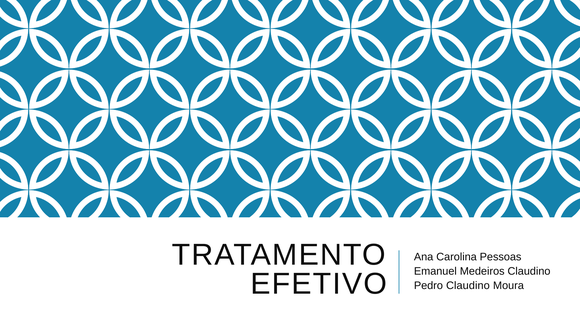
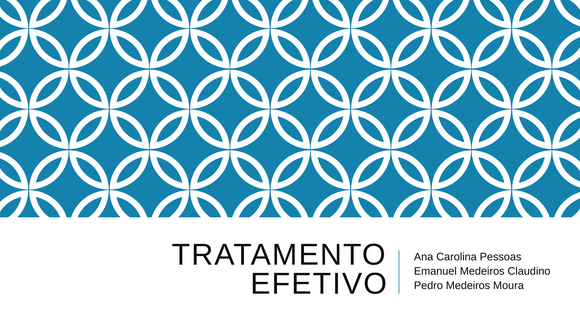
Pedro Claudino: Claudino -> Medeiros (468, 286)
